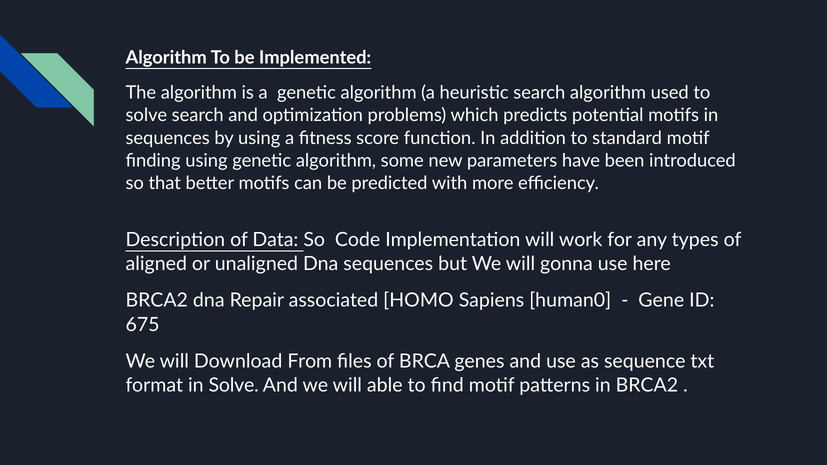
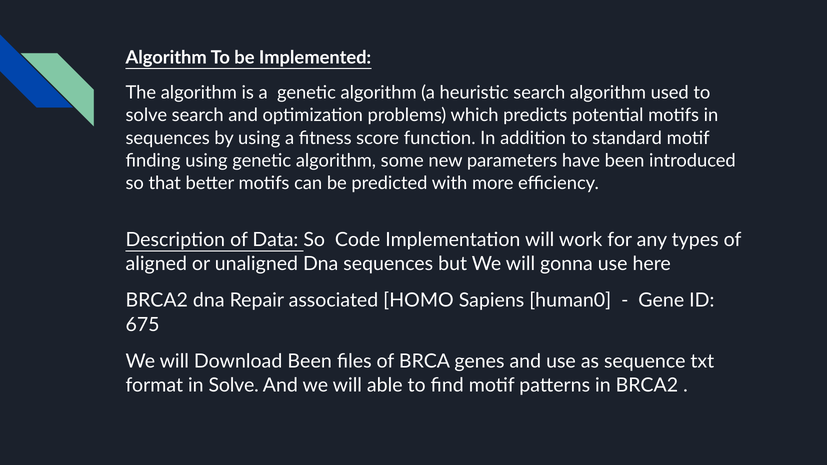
Download From: From -> Been (310, 361)
